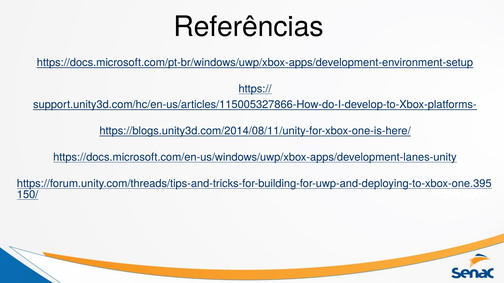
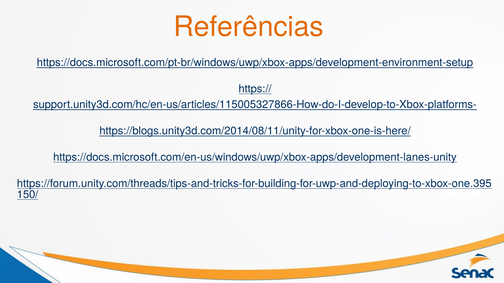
Referências colour: black -> orange (248, 27)
